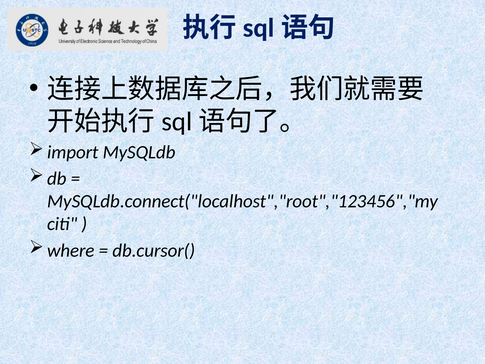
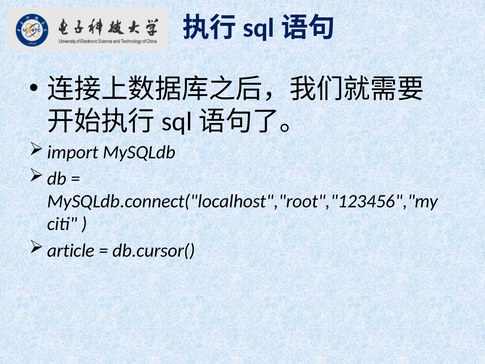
where: where -> article (71, 250)
